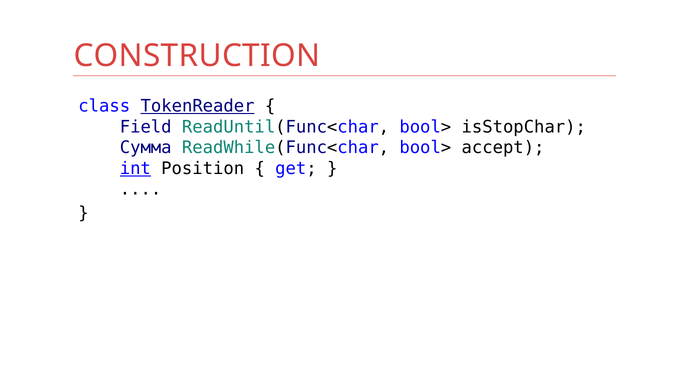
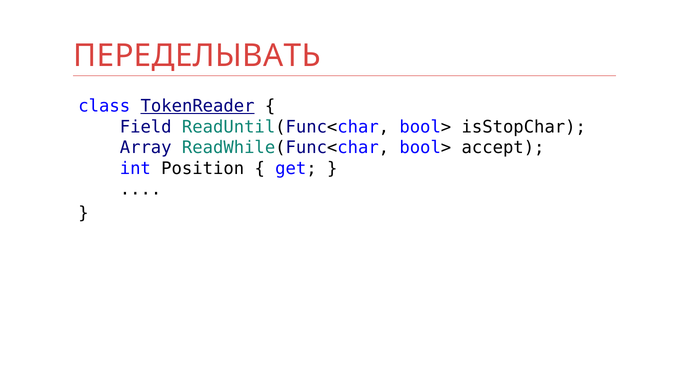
CONSTRUCTION: CONSTRUCTION -> ПЕРЕДЕЛЫВАТЬ (197, 56)
Сумма: Сумма -> Array (146, 148)
int underline: present -> none (135, 168)
